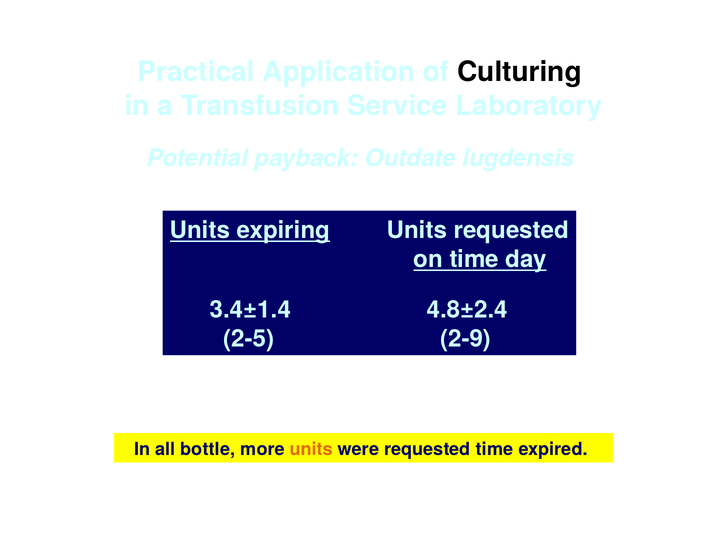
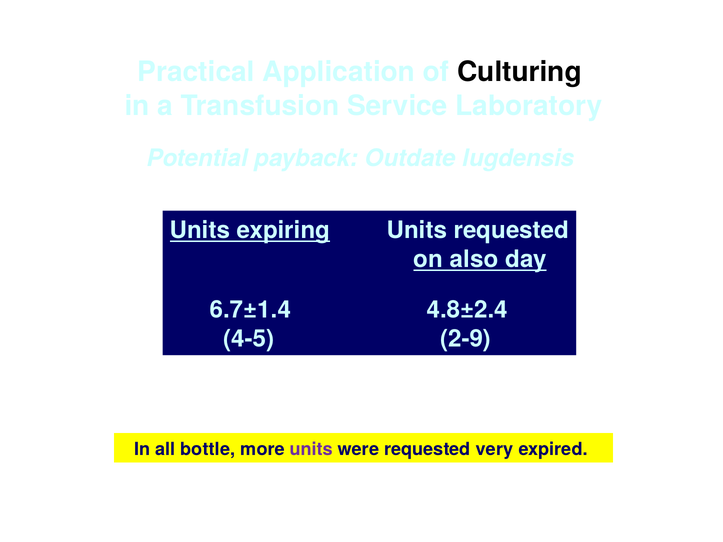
on time: time -> also (474, 259)
3.4±1.4: 3.4±1.4 -> 6.7±1.4 (250, 310)
2-5: 2-5 -> 4-5 (249, 339)
units colour: orange -> purple (311, 449)
requested time: time -> very (495, 449)
